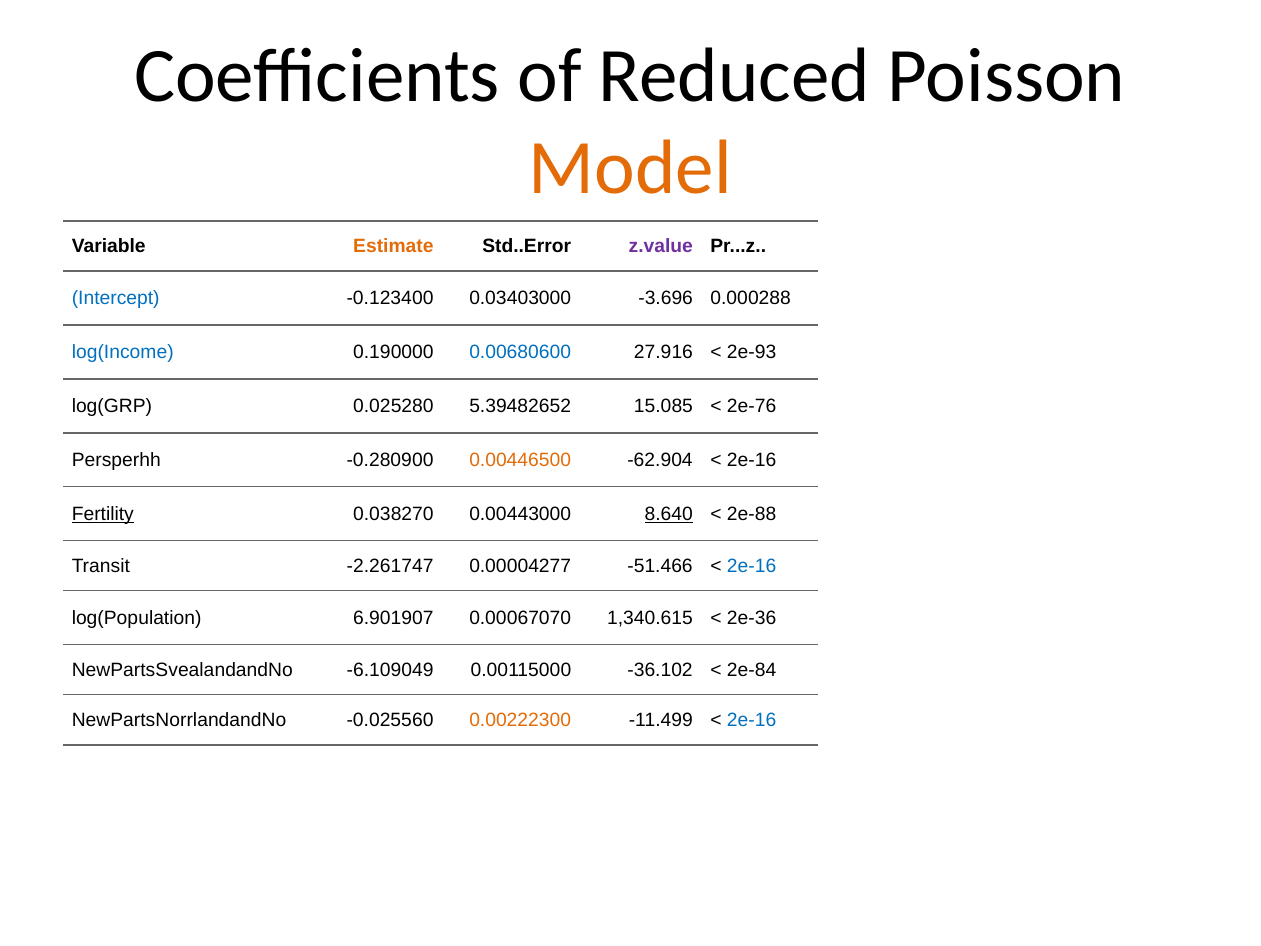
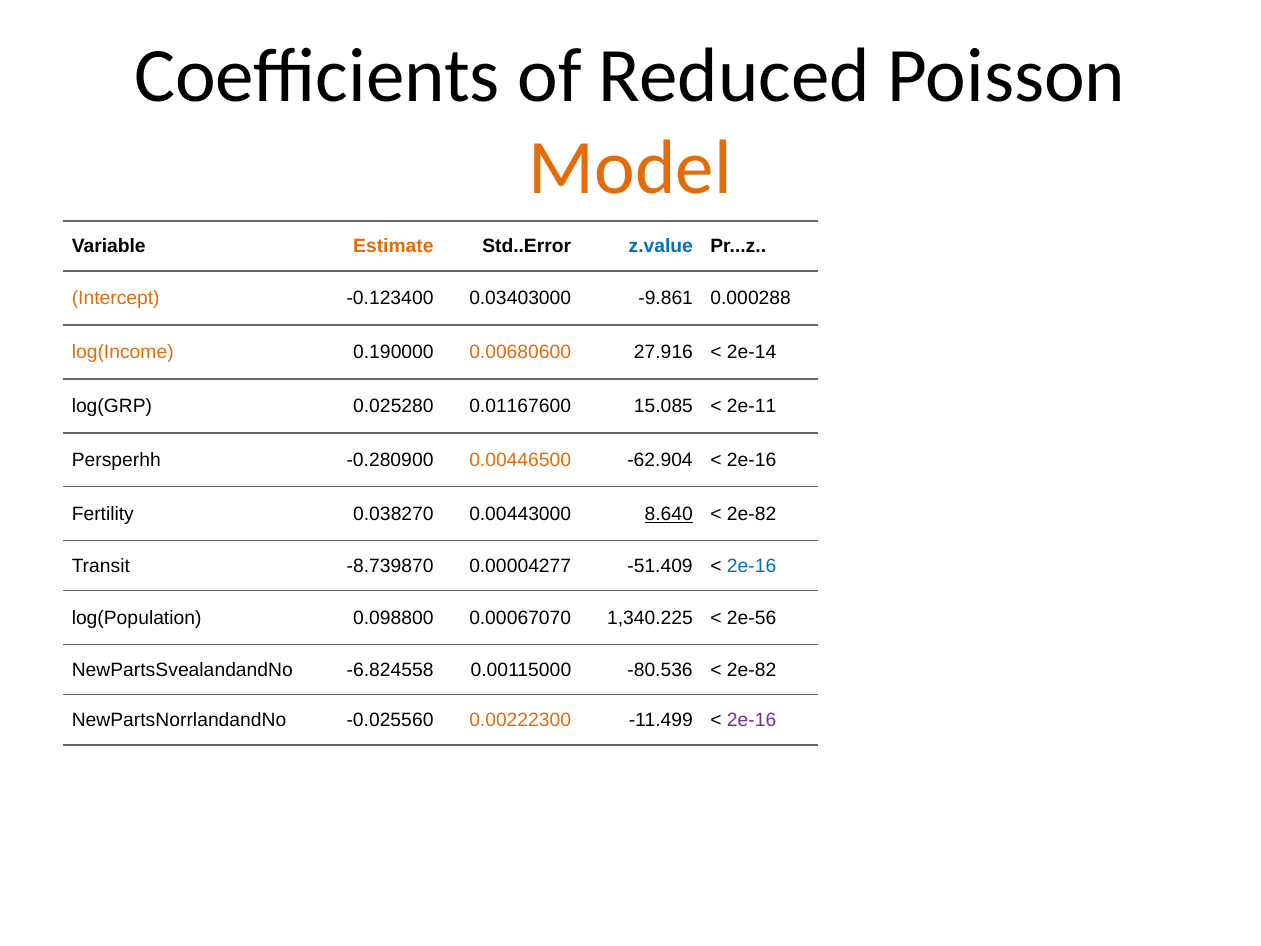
z.value colour: purple -> blue (661, 246)
Intercept colour: blue -> orange (116, 298)
-3.696: -3.696 -> -9.861 (666, 298)
log(Income colour: blue -> orange (123, 352)
0.00680600 colour: blue -> orange (520, 352)
2e-93: 2e-93 -> 2e-14 (752, 352)
5.39482652: 5.39482652 -> 0.01167600 (520, 406)
2e-76: 2e-76 -> 2e-11 (752, 406)
Fertility underline: present -> none (103, 514)
2e-88: 2e-88 -> 2e-82 (752, 514)
-2.261747: -2.261747 -> -8.739870 (390, 566)
-51.466: -51.466 -> -51.409 (660, 566)
6.901907: 6.901907 -> 0.098800 (393, 618)
1,340.615: 1,340.615 -> 1,340.225 (650, 618)
2e-36: 2e-36 -> 2e-56 (752, 618)
-6.109049: -6.109049 -> -6.824558 (390, 670)
-36.102: -36.102 -> -80.536 (660, 670)
2e-84: 2e-84 -> 2e-82 (752, 670)
2e-16 colour: blue -> purple (752, 720)
